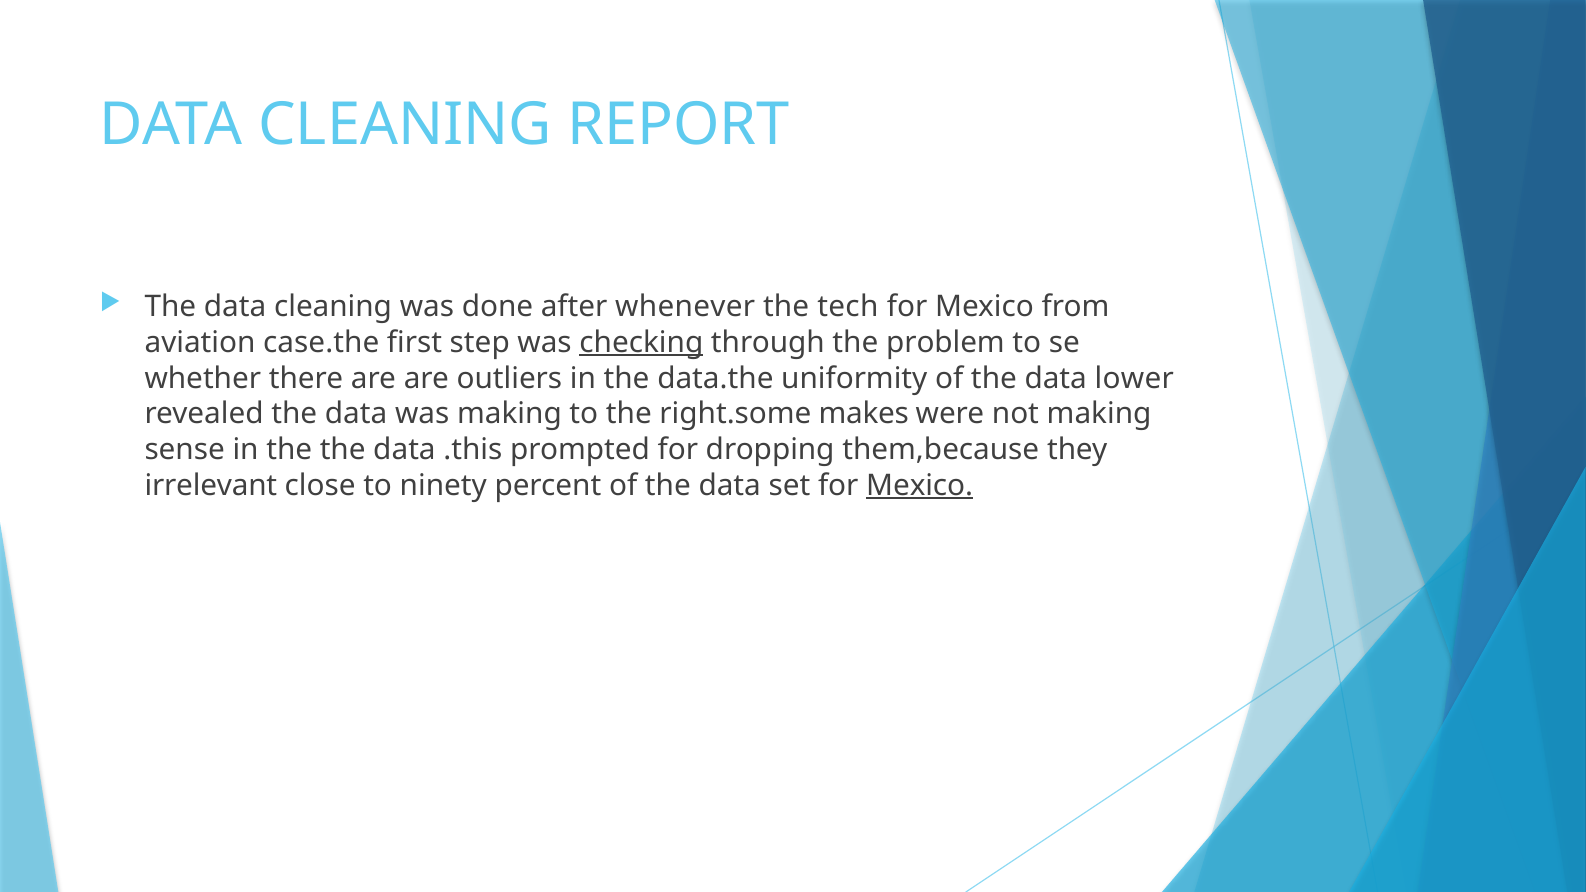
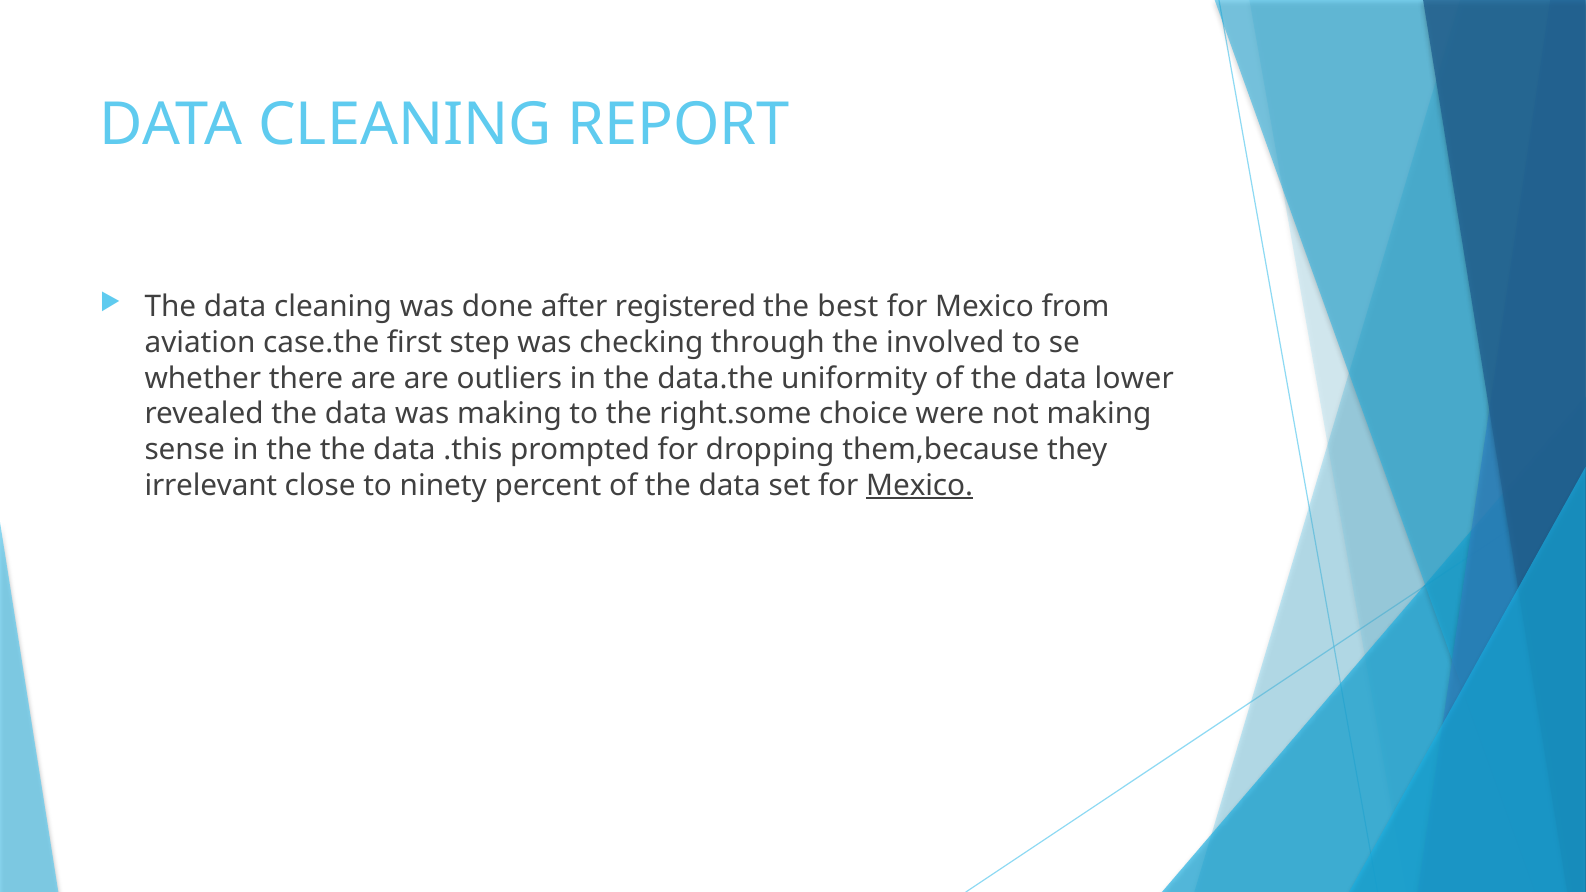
whenever: whenever -> registered (686, 307)
tech: tech -> best (848, 307)
checking underline: present -> none (641, 343)
problem: problem -> involved (945, 343)
makes: makes -> choice (864, 414)
